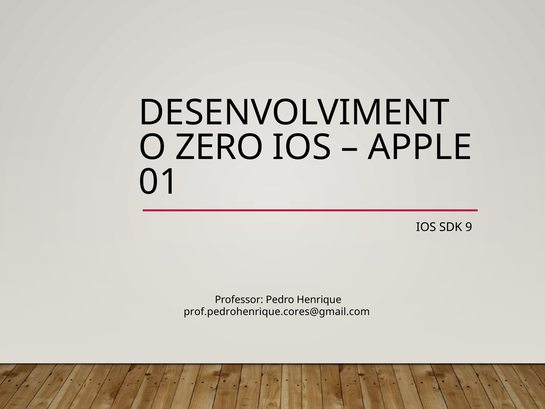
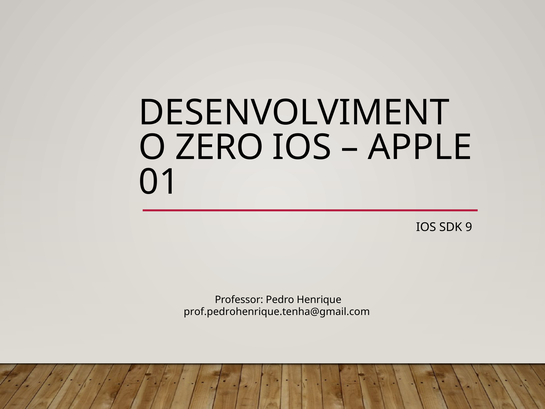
prof.pedrohenrique.cores@gmail.com: prof.pedrohenrique.cores@gmail.com -> prof.pedrohenrique.tenha@gmail.com (277, 312)
